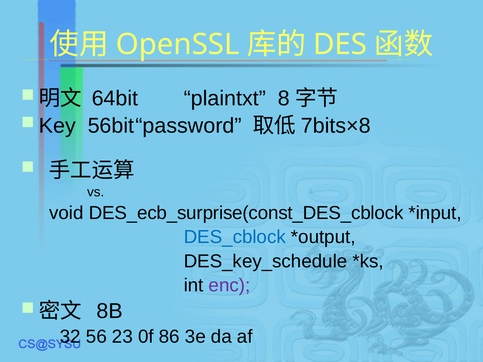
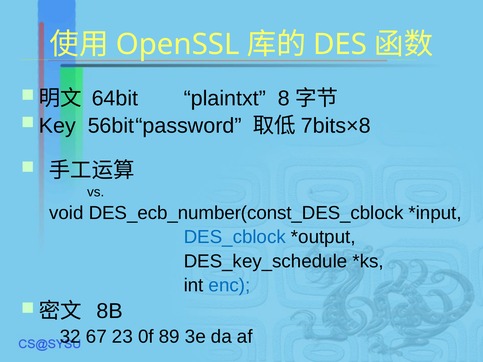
DES_ecb_surprise(const_DES_cblock: DES_ecb_surprise(const_DES_cblock -> DES_ecb_number(const_DES_cblock (246, 213)
enc colour: purple -> blue (229, 285)
56: 56 -> 67 (96, 337)
86: 86 -> 89 (169, 337)
